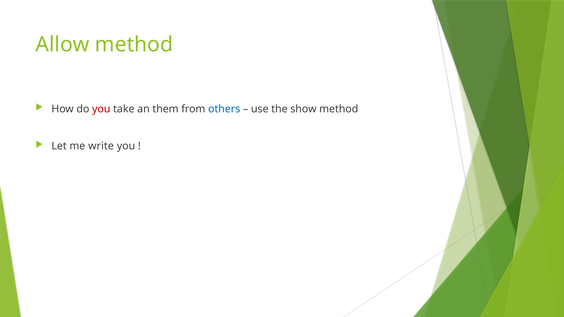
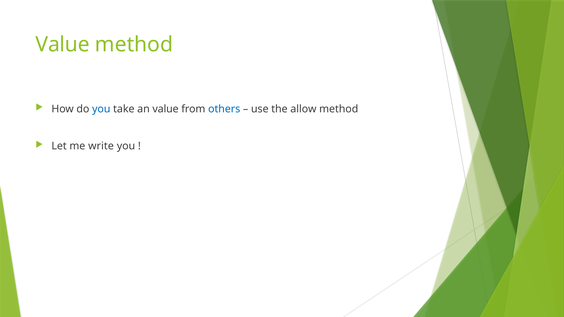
Allow: Allow -> Value (63, 44)
you colour: red -> blue (101, 109)
an them: them -> value (166, 109)
show: show -> allow (303, 109)
